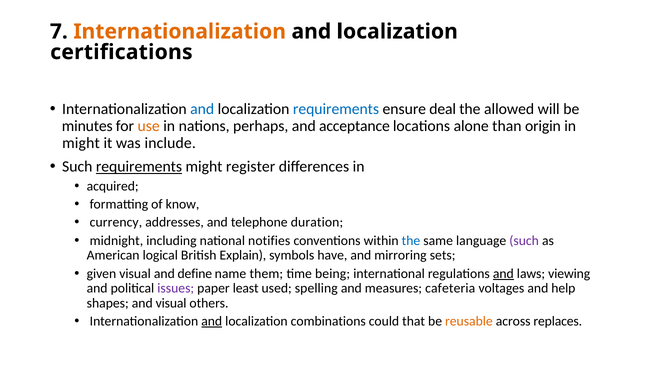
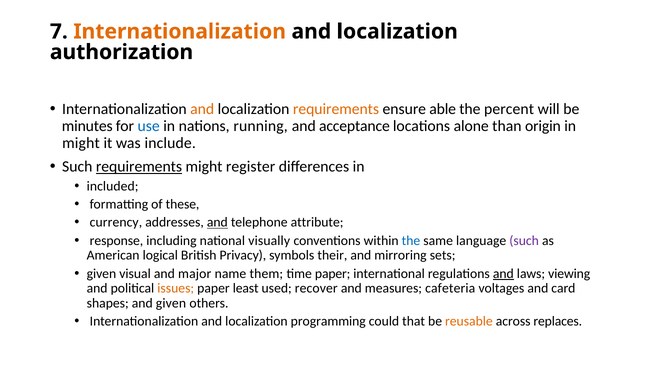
certifications: certifications -> authorization (122, 52)
and colour: blue -> orange (202, 109)
requirements colour: blue -> orange (336, 109)
deal: deal -> able (443, 109)
allowed: allowed -> percent (509, 109)
use colour: orange -> blue (149, 126)
perhaps: perhaps -> running (261, 126)
acquired: acquired -> included (113, 186)
know: know -> these (183, 204)
and underline: none -> present (217, 222)
duration: duration -> attribute (317, 222)
midnight: midnight -> response (116, 240)
notifies: notifies -> visually (269, 240)
Explain: Explain -> Privacy (243, 255)
have: have -> their (332, 255)
define: define -> major (195, 273)
time being: being -> paper (333, 273)
issues colour: purple -> orange (176, 288)
spelling: spelling -> recover (316, 288)
help: help -> card (563, 288)
and visual: visual -> given (171, 303)
and underline: present -> none (212, 321)
combinations: combinations -> programming (328, 321)
